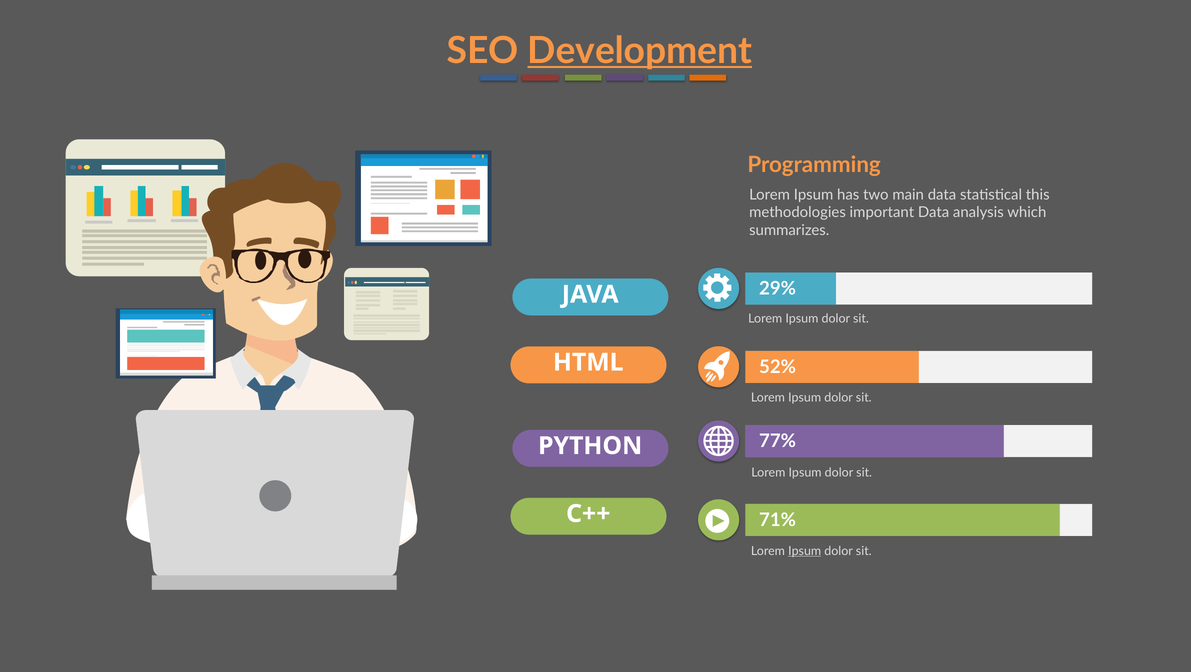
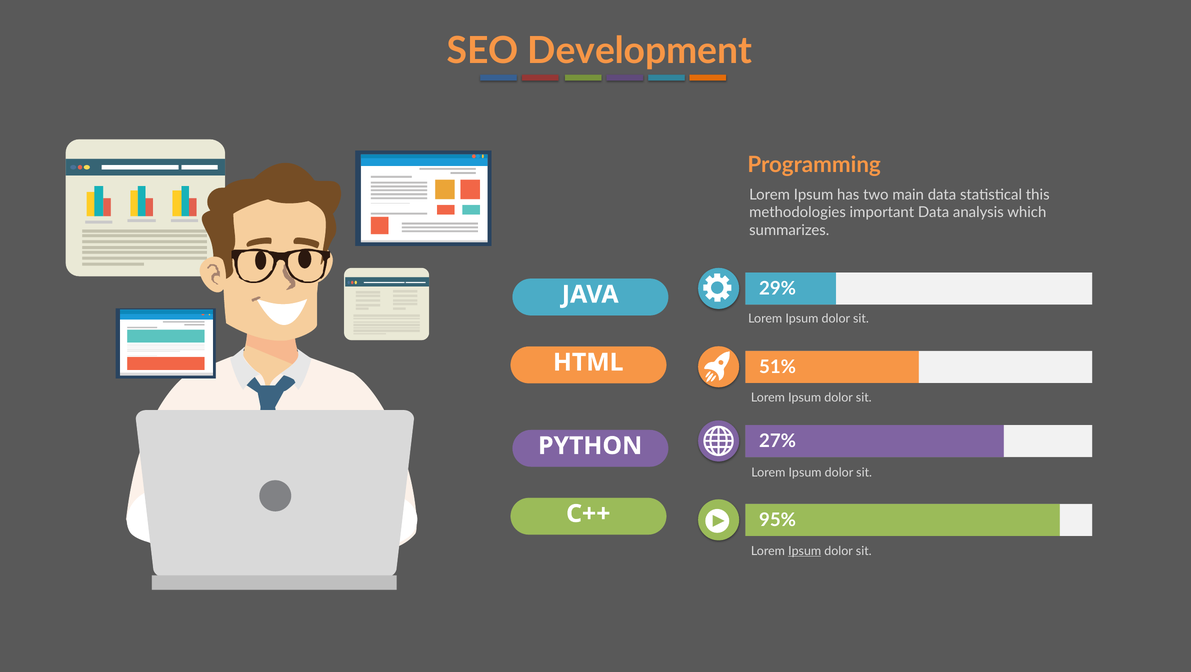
Development underline: present -> none (640, 51)
52%: 52% -> 51% (778, 367)
77%: 77% -> 27% (778, 441)
71%: 71% -> 95% (778, 520)
